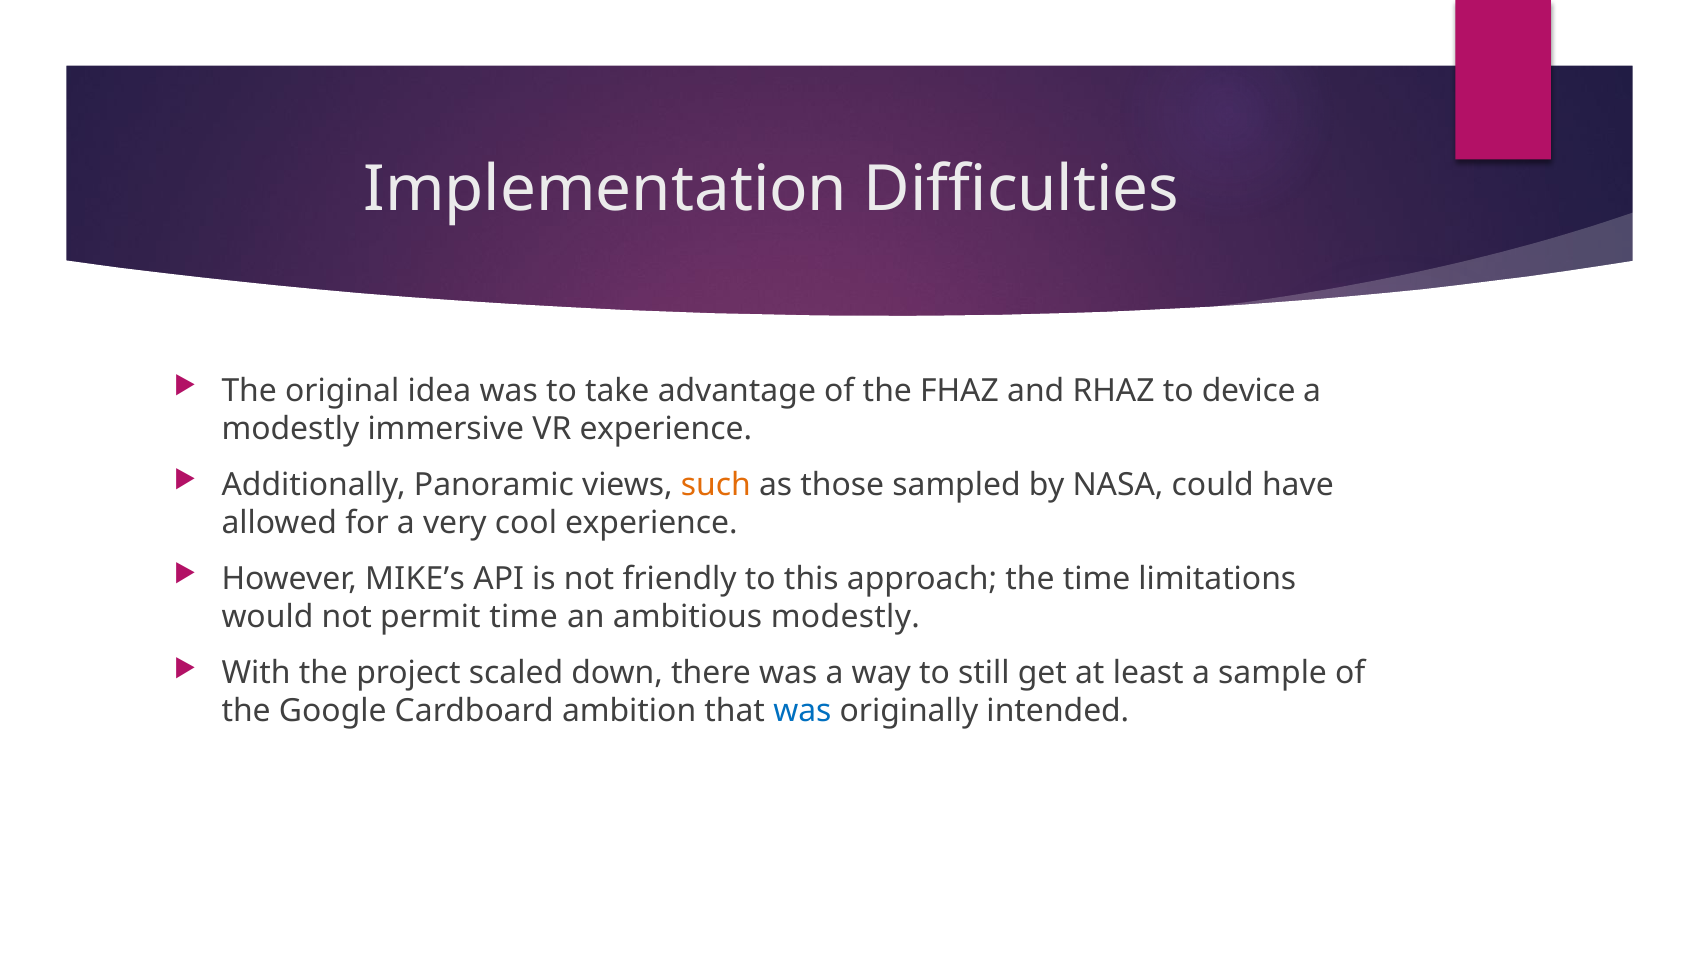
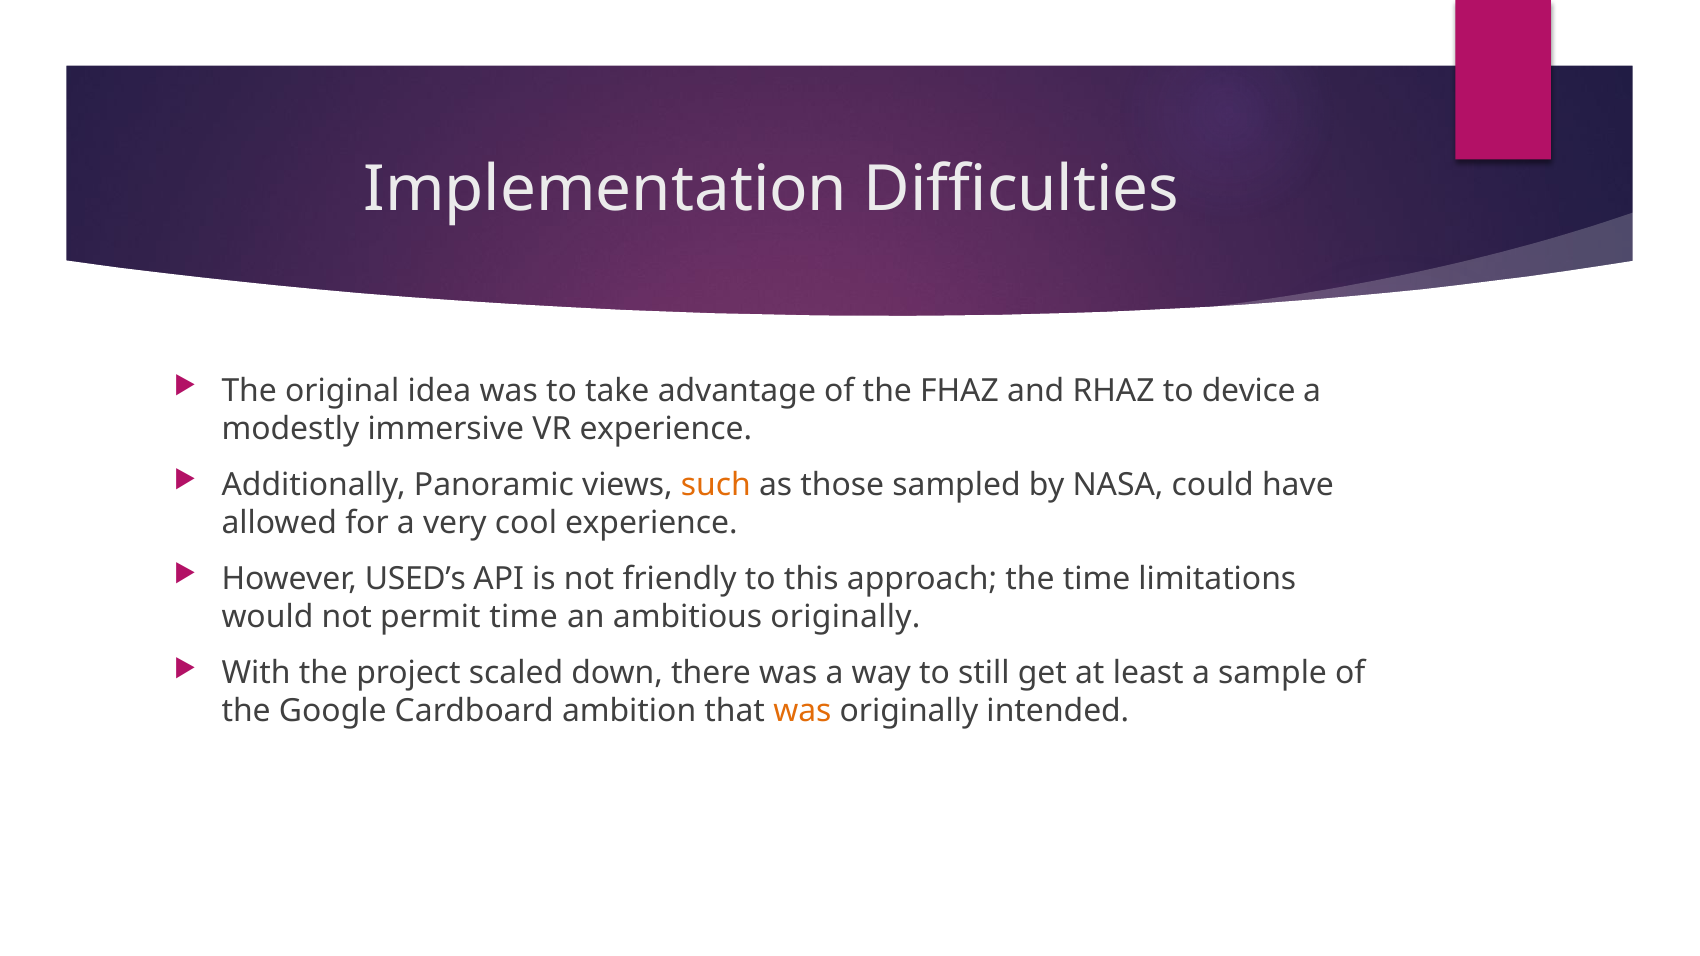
MIKE’s: MIKE’s -> USED’s (415, 579)
ambitious modestly: modestly -> originally (845, 617)
was colour: blue -> orange (802, 712)
